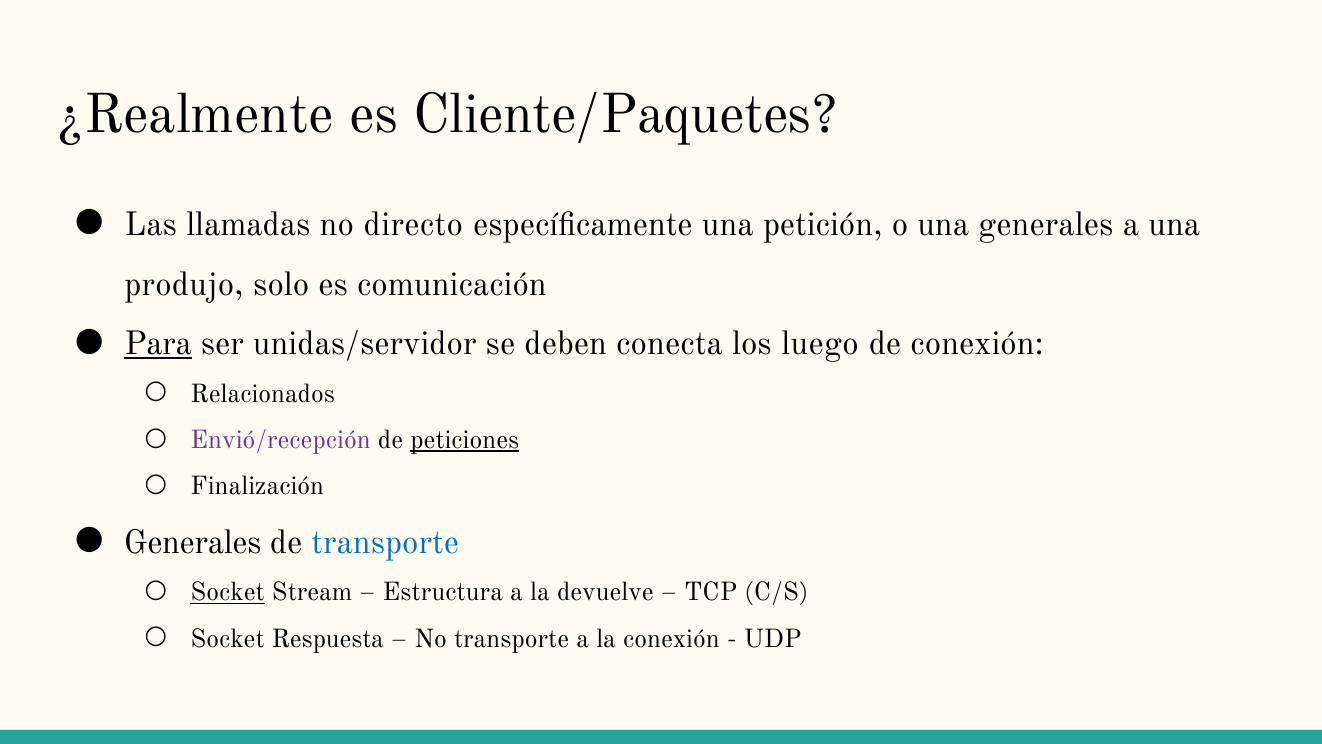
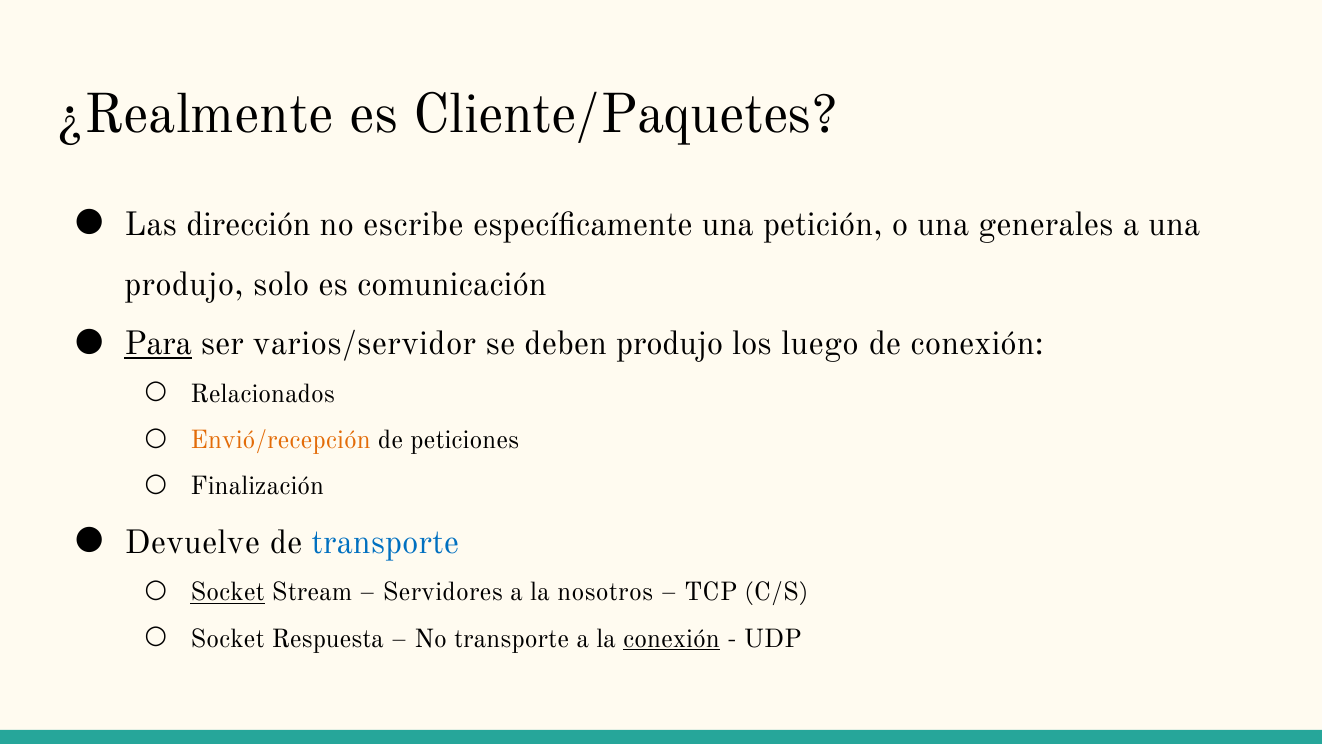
llamadas: llamadas -> dirección (249, 225)
directo: directo -> escribe (413, 225)
unidas/servidor: unidas/servidor -> varios/servidor (365, 344)
deben conecta: conecta -> produjo (670, 344)
Envió/recepción colour: purple -> orange (281, 440)
peticiones underline: present -> none (465, 440)
Generales: Generales -> Devuelve (192, 542)
Estructura: Estructura -> Servidores (443, 592)
devuelve: devuelve -> nosotros (605, 592)
conexión underline: none -> present (671, 638)
